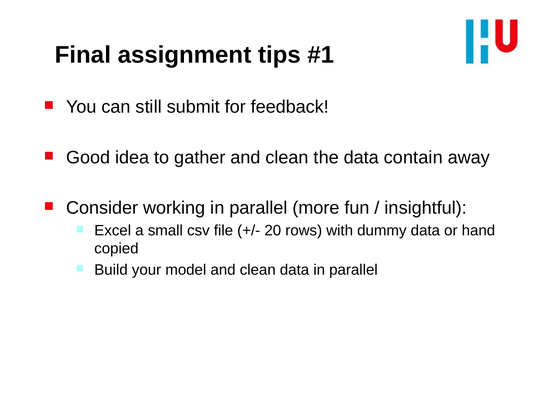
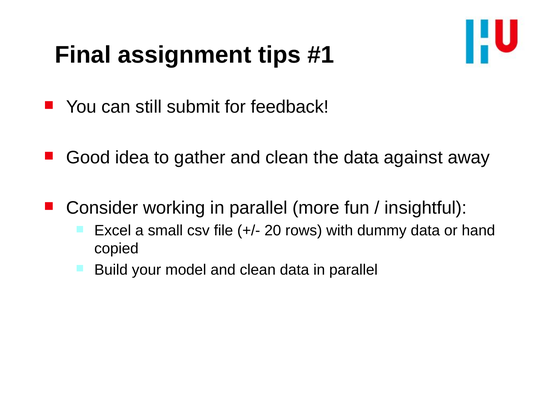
contain: contain -> against (413, 157)
